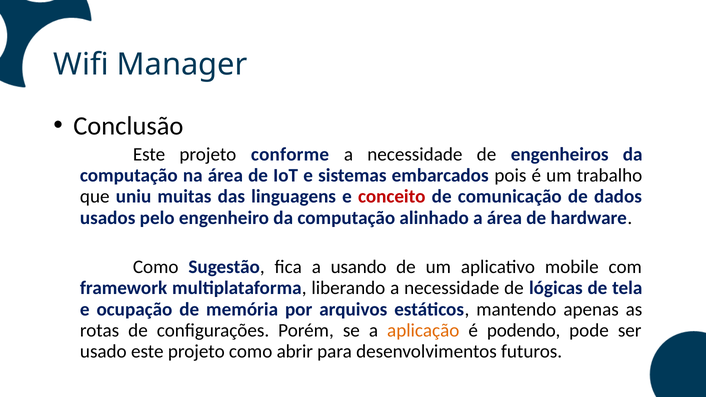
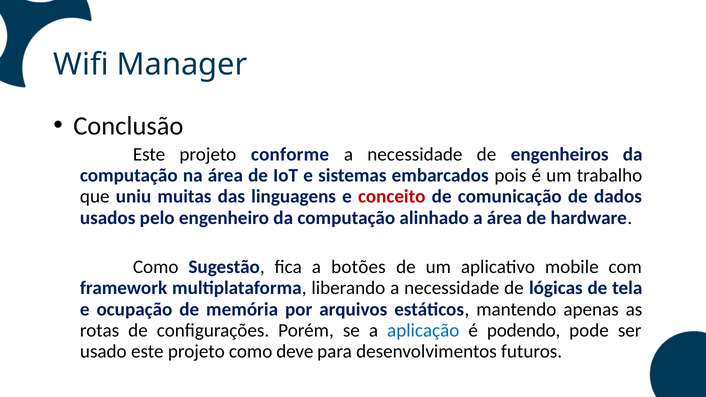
usando: usando -> botões (358, 267)
aplicação colour: orange -> blue (423, 330)
abrir: abrir -> deve (295, 351)
